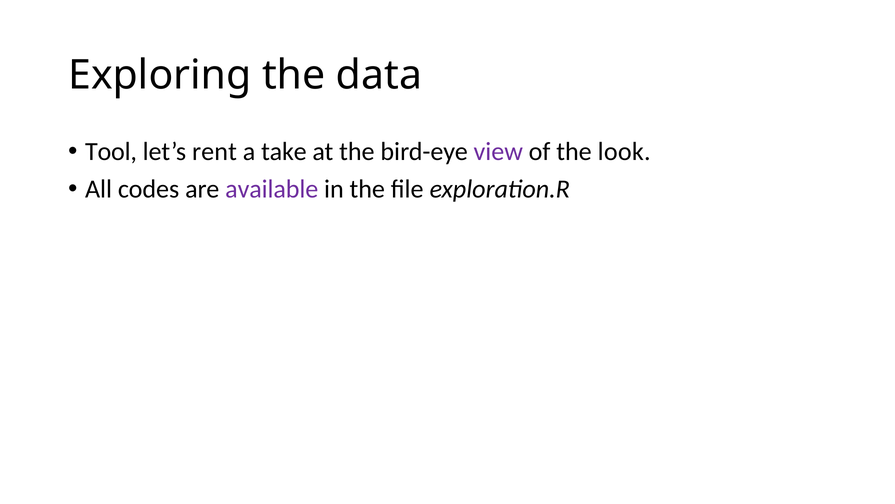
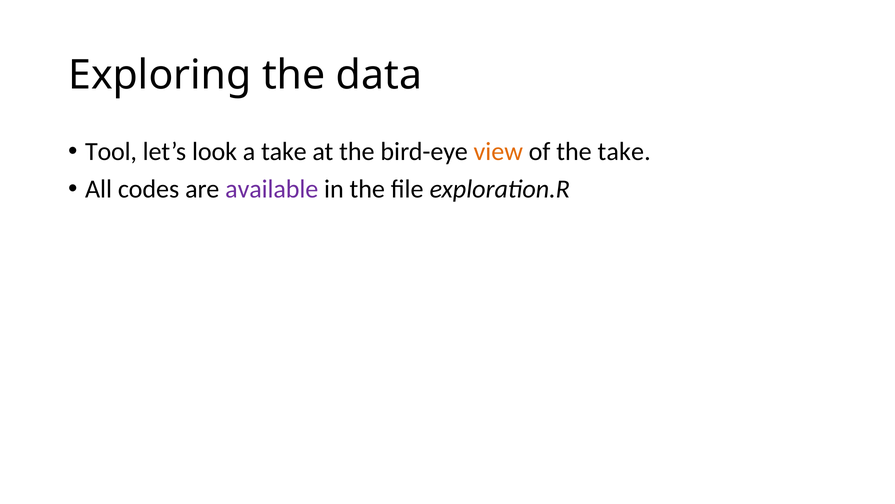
rent: rent -> look (215, 151)
view colour: purple -> orange (498, 151)
the look: look -> take (624, 151)
